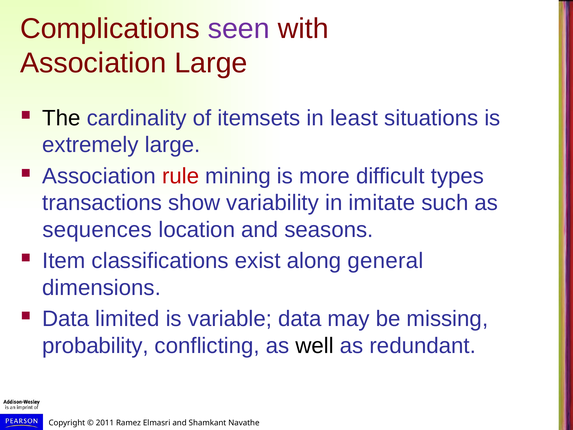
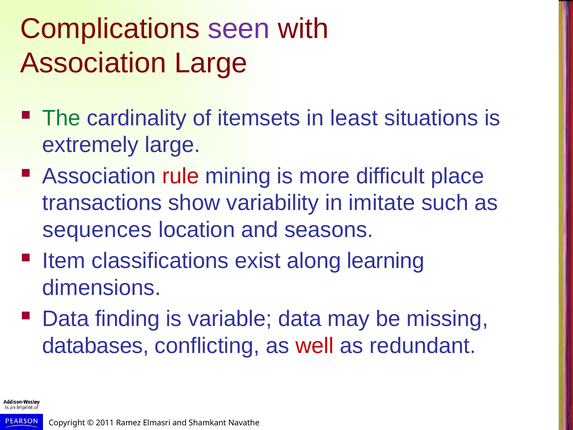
The colour: black -> green (61, 118)
types: types -> place (458, 176)
general: general -> learning (386, 261)
limited: limited -> finding (128, 319)
probability: probability -> databases (96, 346)
well colour: black -> red (315, 346)
